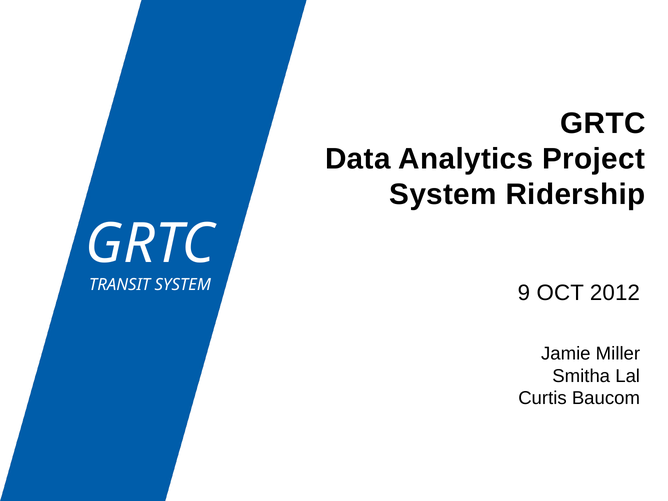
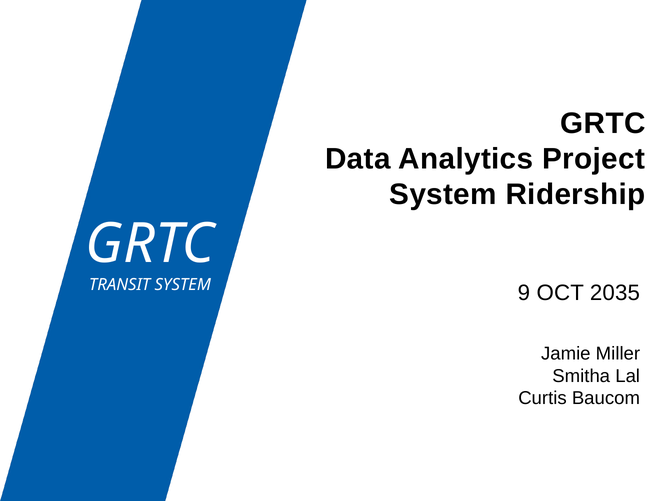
2012: 2012 -> 2035 (615, 293)
